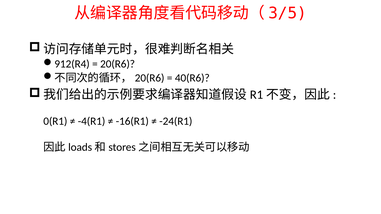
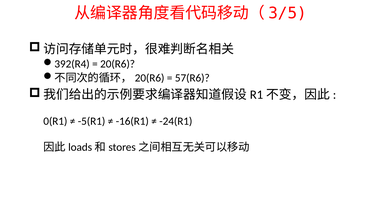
912(R4: 912(R4 -> 392(R4 (72, 64)
40(R6: 40(R6 -> 57(R6 (192, 78)
-4(R1: -4(R1 -> -5(R1 (92, 121)
